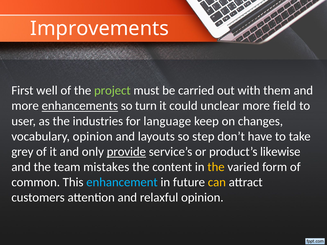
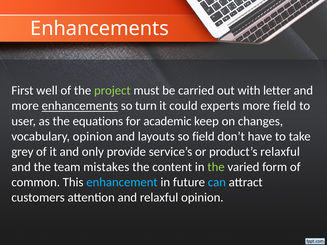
Improvements: Improvements -> Enhancements (100, 28)
them: them -> letter (277, 91)
unclear: unclear -> experts (220, 106)
industries: industries -> equations (98, 121)
language: language -> academic (167, 121)
so step: step -> field (203, 136)
provide underline: present -> none (126, 152)
product’s likewise: likewise -> relaxful (280, 152)
the colour: yellow -> light green (216, 167)
can colour: yellow -> light blue (217, 182)
